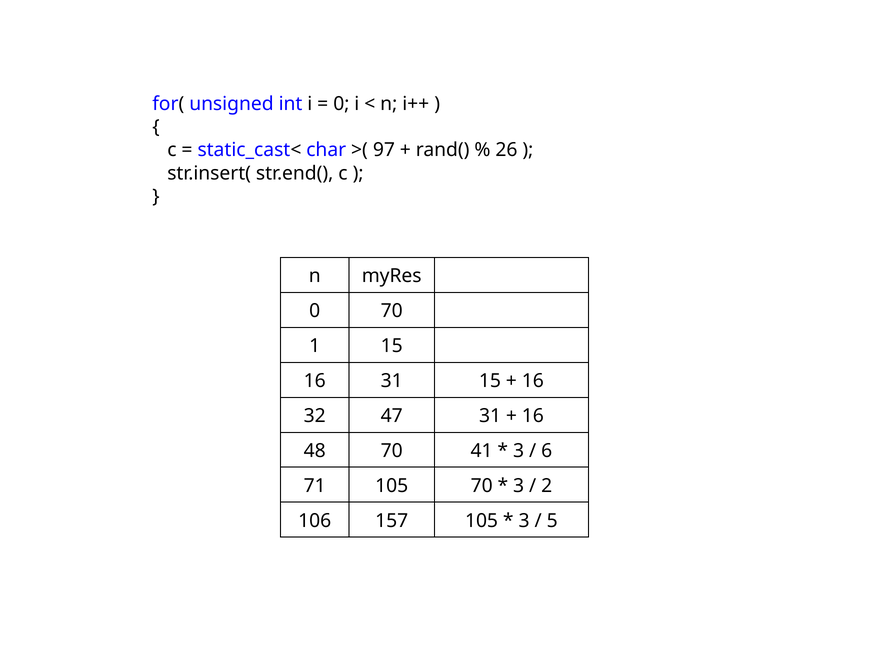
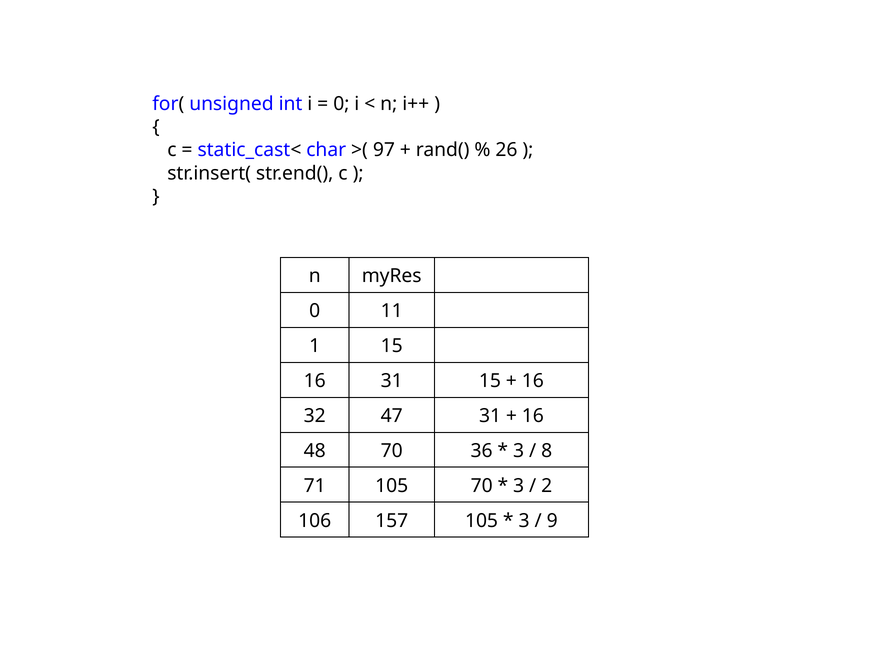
0 70: 70 -> 11 (392, 311)
41: 41 -> 36 (482, 451)
6: 6 -> 8 (547, 451)
5: 5 -> 9 (552, 521)
